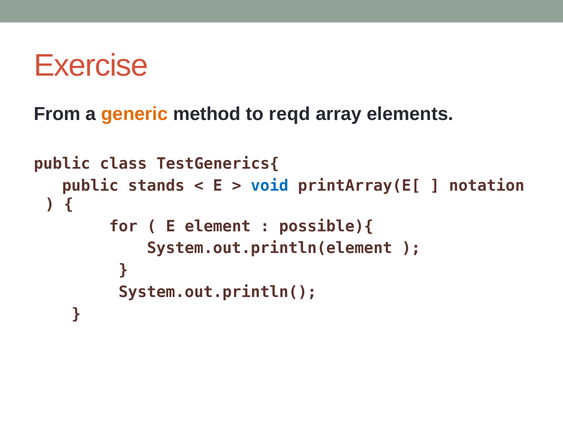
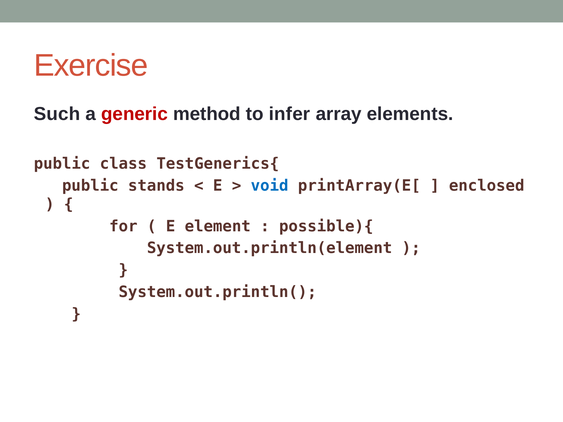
From: From -> Such (57, 114)
generic colour: orange -> red (134, 114)
reqd: reqd -> infer (290, 114)
notation: notation -> enclosed (487, 186)
